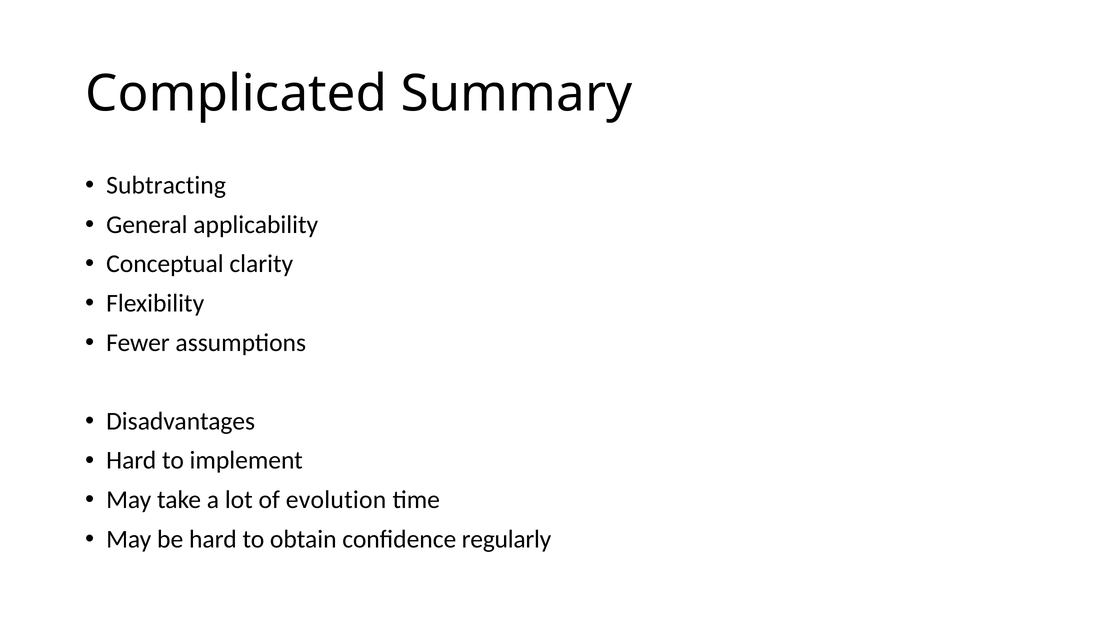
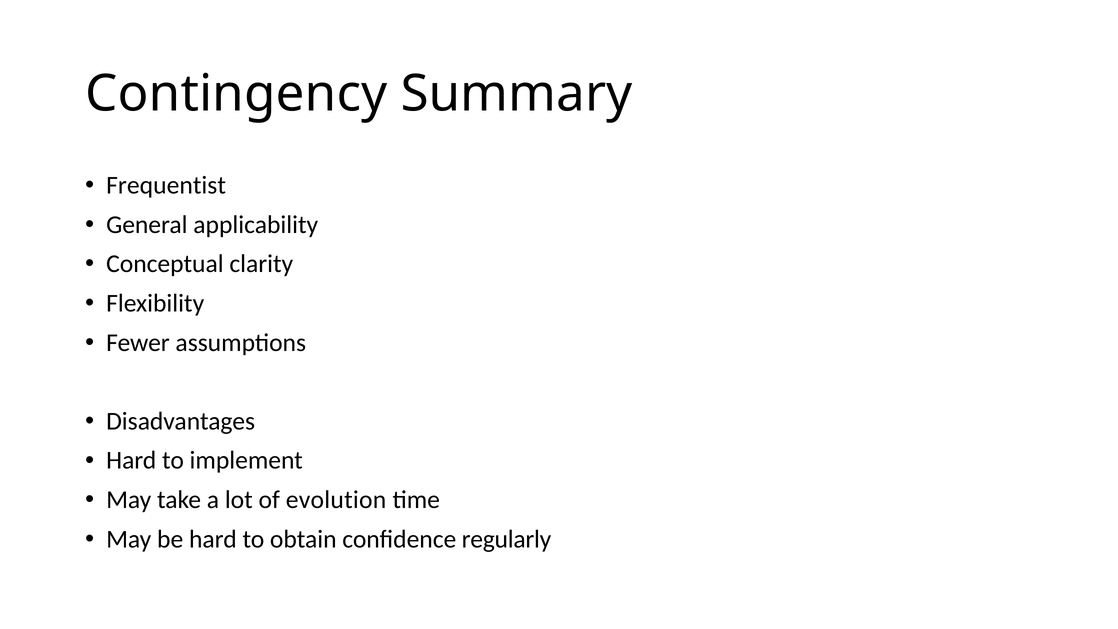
Complicated: Complicated -> Contingency (236, 94)
Subtracting: Subtracting -> Frequentist (166, 185)
